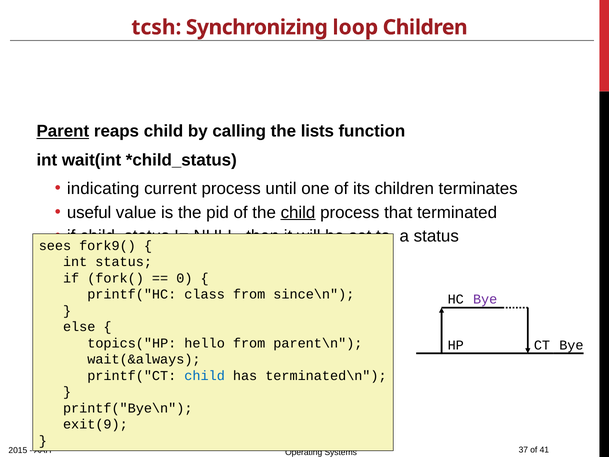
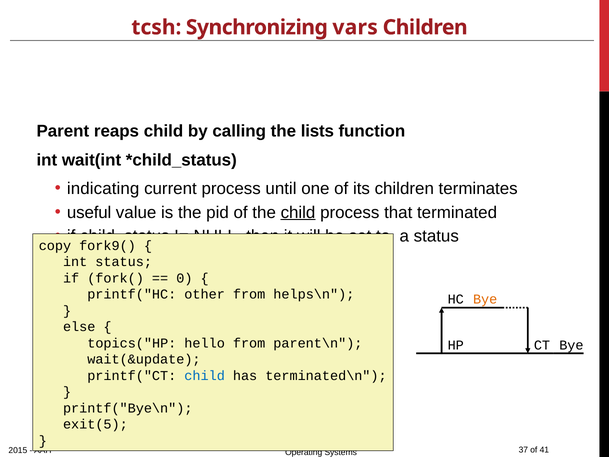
loop: loop -> vars (355, 27)
Parent underline: present -> none (63, 131)
sees: sees -> copy (55, 246)
class: class -> other (205, 294)
since\n: since\n -> helps\n (314, 294)
Bye colour: purple -> orange (485, 299)
wait(&always: wait(&always -> wait(&update (144, 359)
exit(9: exit(9 -> exit(5 (95, 424)
